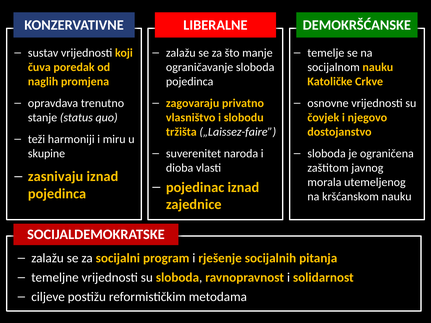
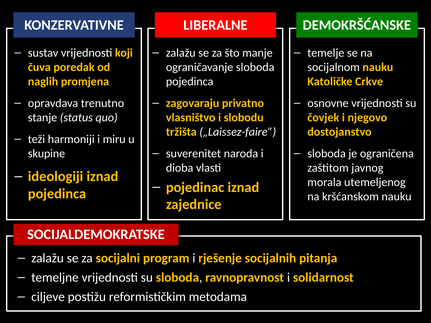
zasnivaju: zasnivaju -> ideologiji (56, 177)
